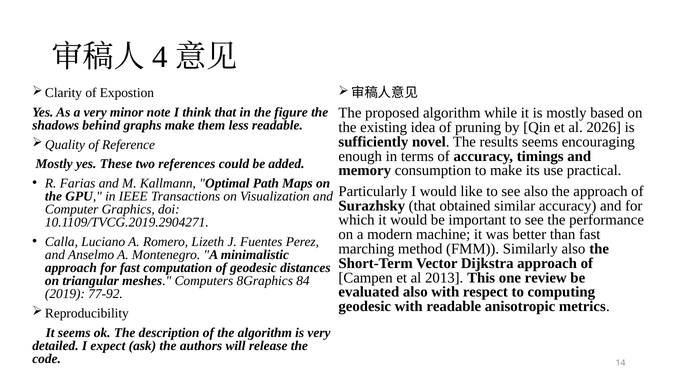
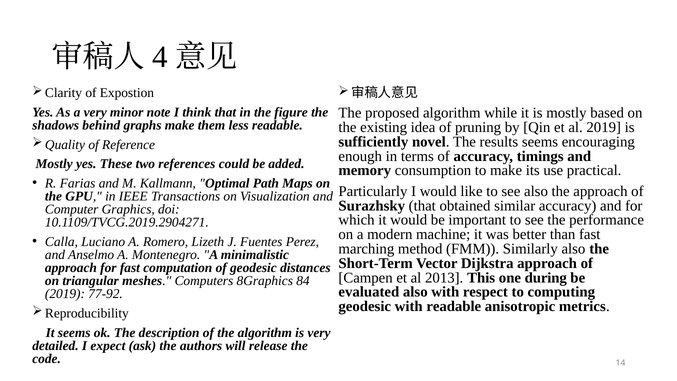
al 2026: 2026 -> 2019 (604, 127)
review: review -> during (546, 278)
